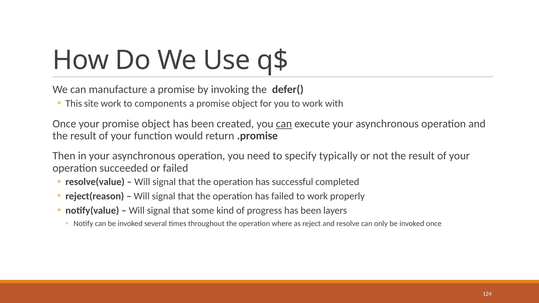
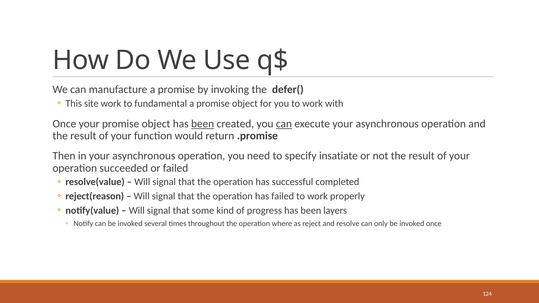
components: components -> fundamental (161, 103)
been underline: none -> present (203, 124)
typically: typically -> insatiate (338, 156)
